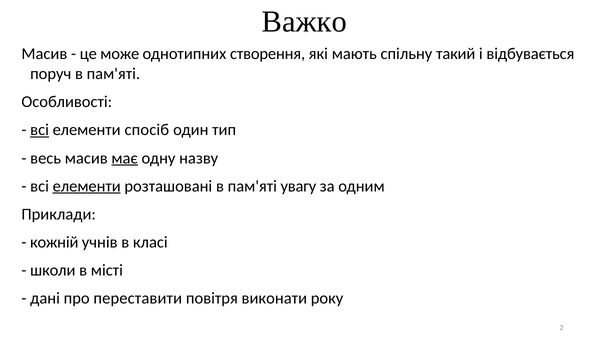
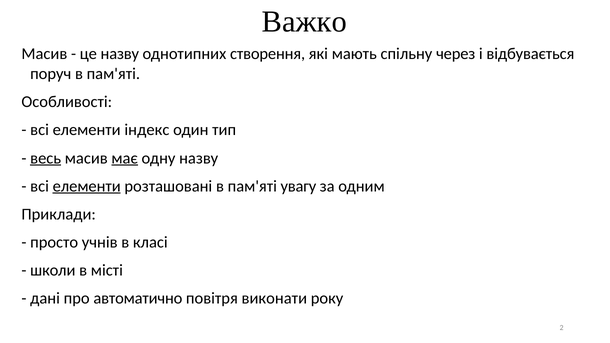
це може: може -> назву (120, 54)
такий: такий -> через (456, 54)
всі underline: present -> none (40, 130)
спосіб: спосіб -> індекс (147, 130)
весь underline: none -> present (46, 158)
кожній: кожній -> просто (54, 242)
переставити: переставити -> автоматично (138, 299)
